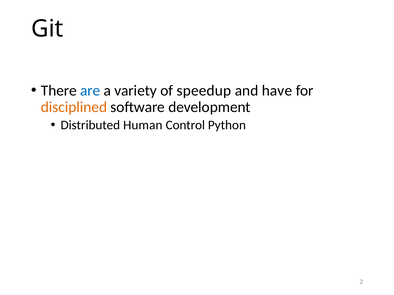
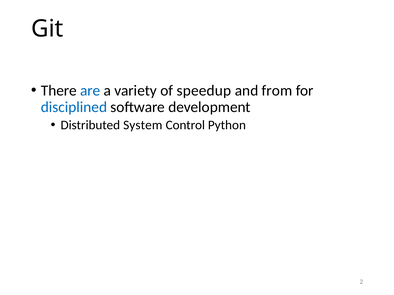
have: have -> from (277, 91)
disciplined colour: orange -> blue (74, 107)
Human: Human -> System (143, 125)
